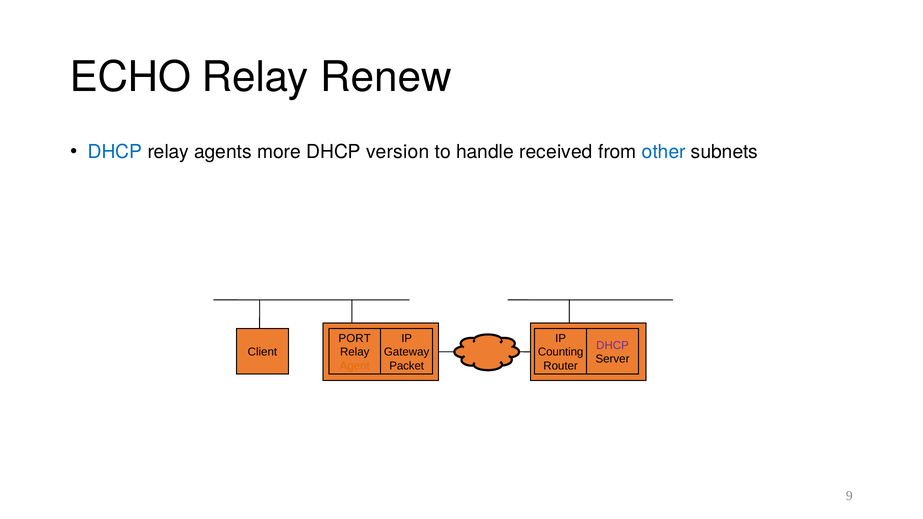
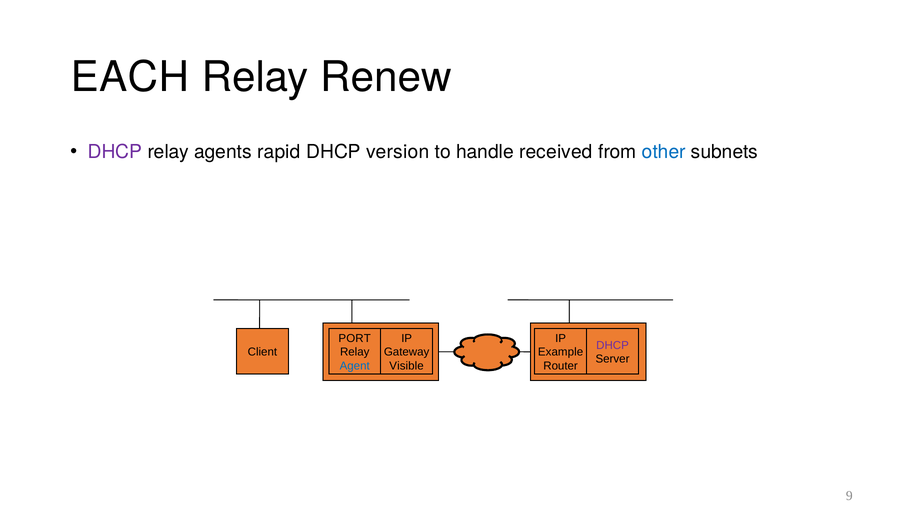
ECHO: ECHO -> EACH (130, 78)
DHCP colour: blue -> purple (115, 152)
more: more -> rapid (279, 152)
Counting: Counting -> Example (561, 352)
Agent colour: orange -> blue (355, 366)
Packet: Packet -> Visible (407, 366)
